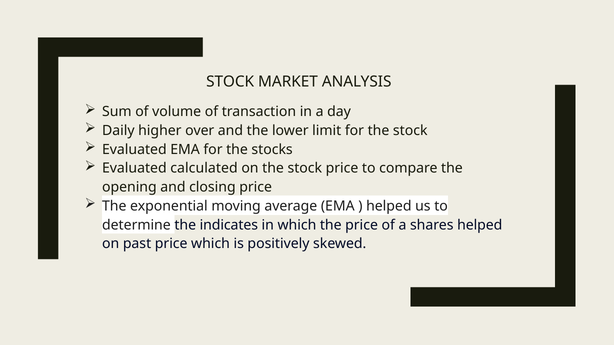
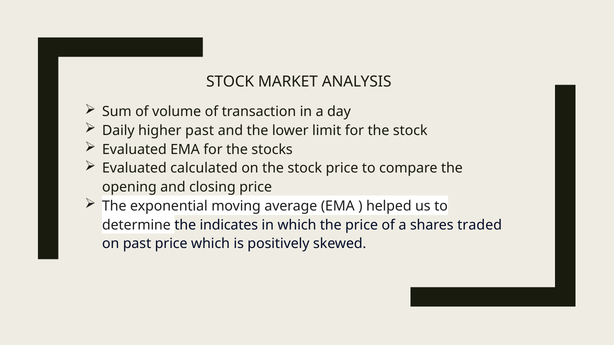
higher over: over -> past (200, 131)
shares helped: helped -> traded (480, 225)
